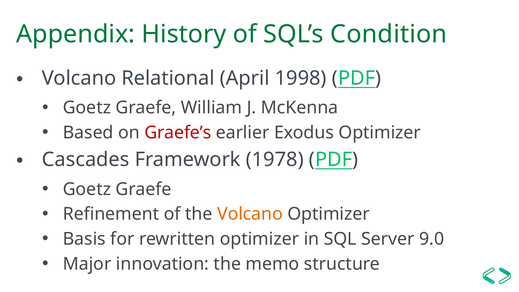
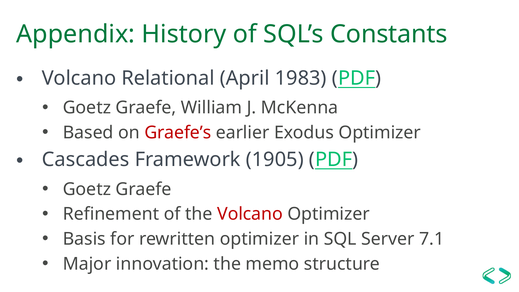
Condition: Condition -> Constants (389, 34)
1998: 1998 -> 1983 (301, 78)
1978: 1978 -> 1905 (275, 160)
Volcano colour: orange -> red (250, 214)
9.0: 9.0 -> 7.1 (432, 239)
